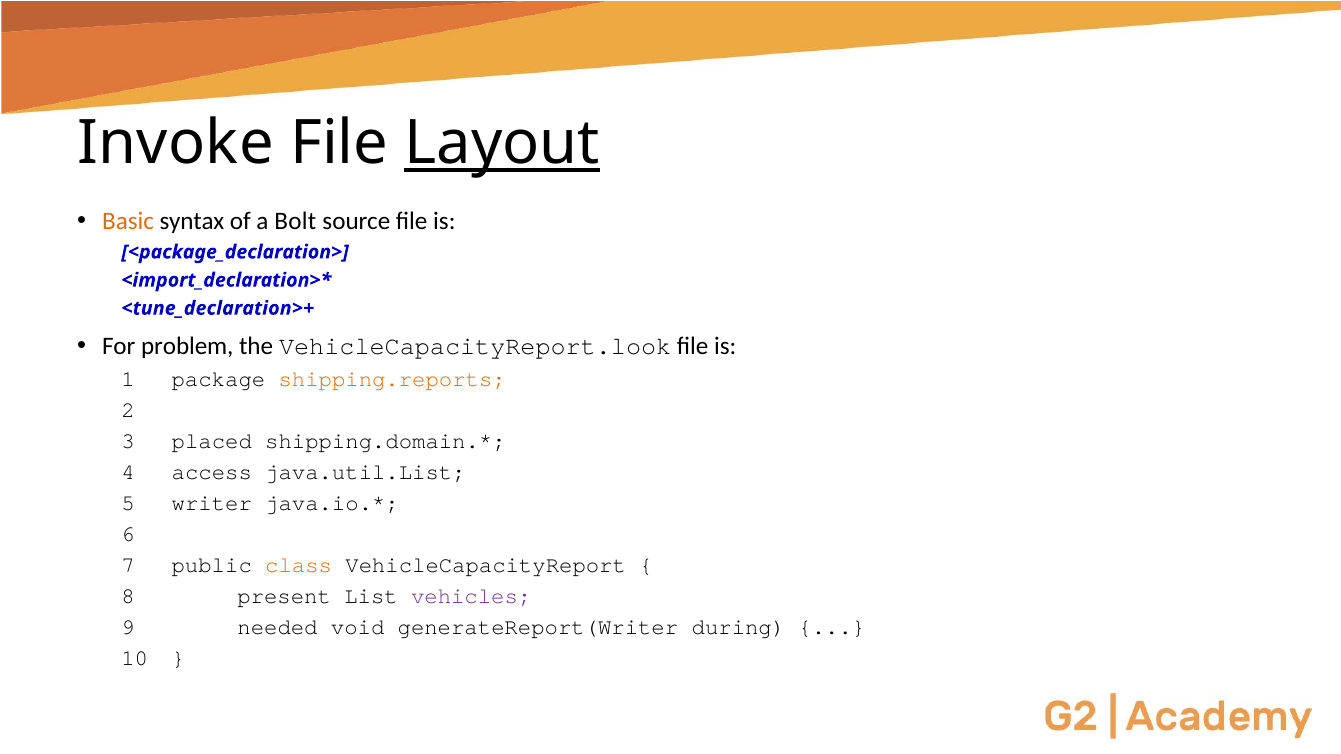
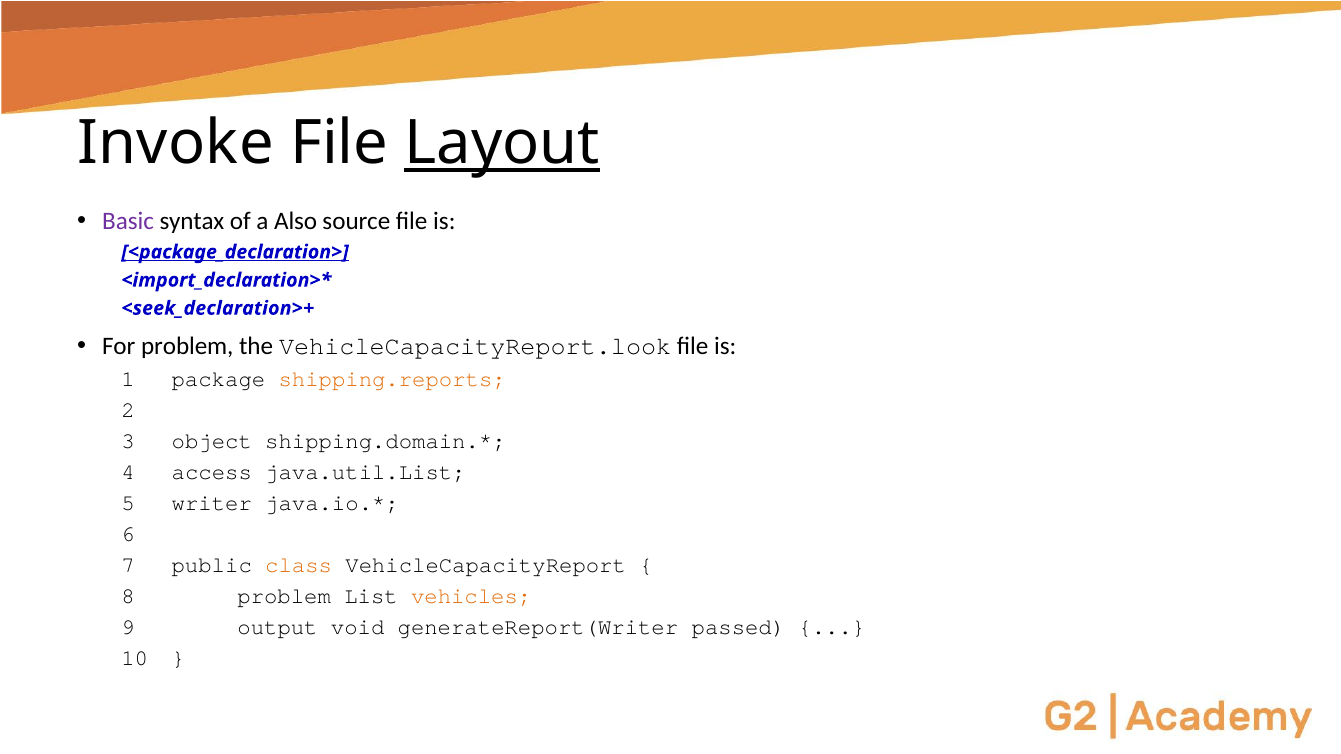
Basic colour: orange -> purple (128, 221)
Bolt: Bolt -> Also (296, 221)
<package_declaration> underline: none -> present (235, 252)
<tune_declaration>+: <tune_declaration>+ -> <seek_declaration>+ (218, 308)
placed: placed -> object (212, 441)
8 present: present -> problem (284, 597)
vehicles colour: purple -> orange (471, 597)
needed: needed -> output (278, 628)
during: during -> passed (738, 628)
